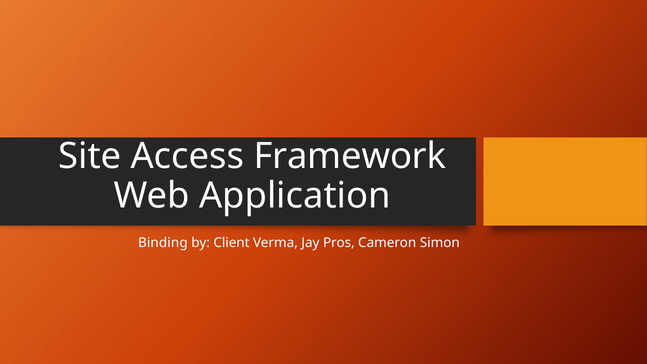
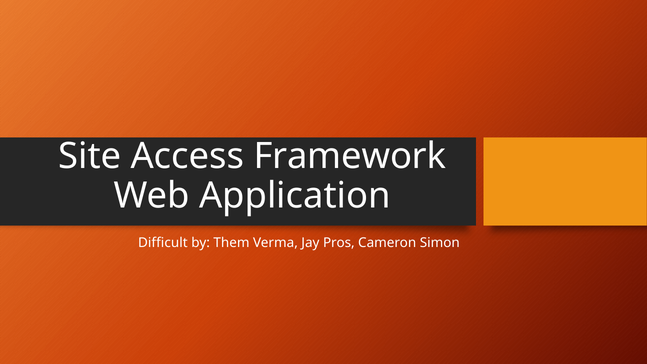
Binding: Binding -> Difficult (163, 243)
Client: Client -> Them (231, 243)
